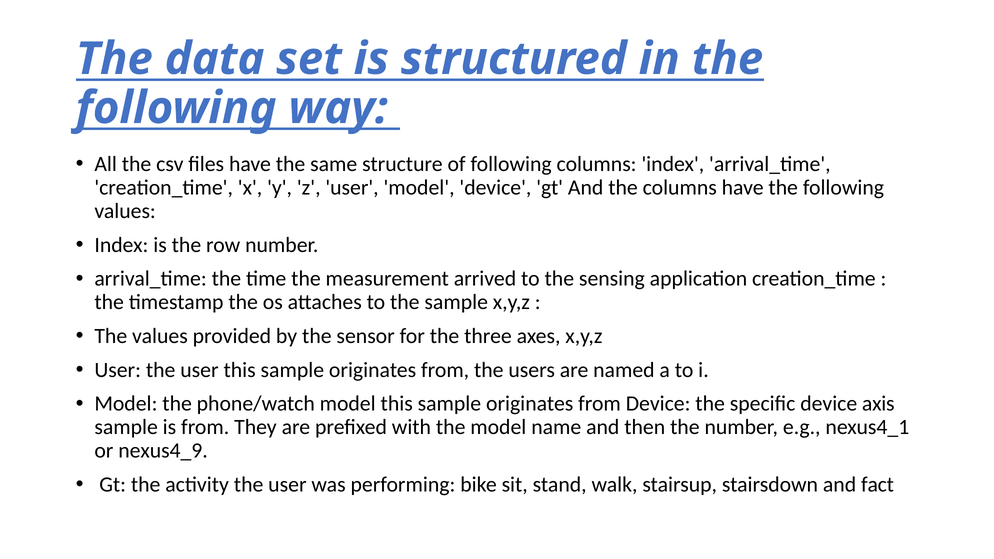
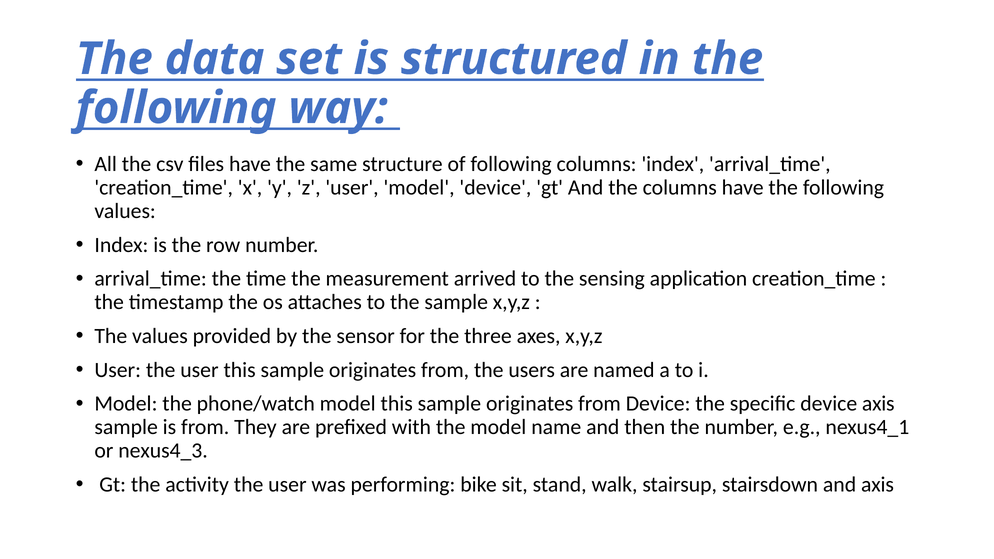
nexus4_9: nexus4_9 -> nexus4_3 (163, 451)
and fact: fact -> axis (878, 485)
